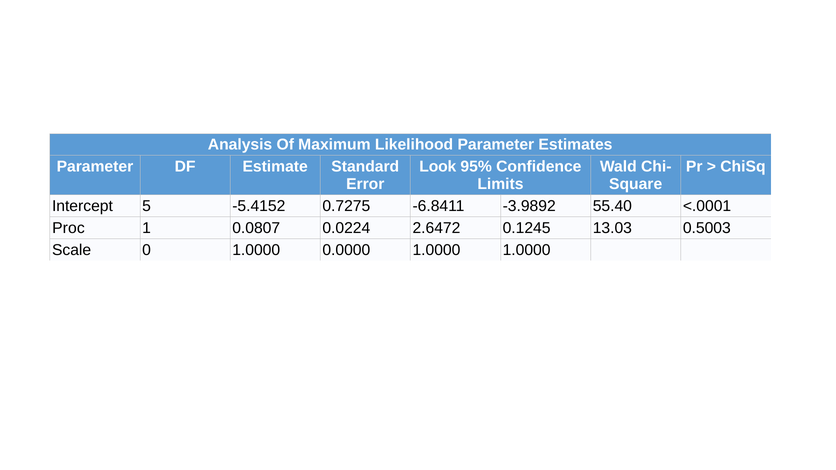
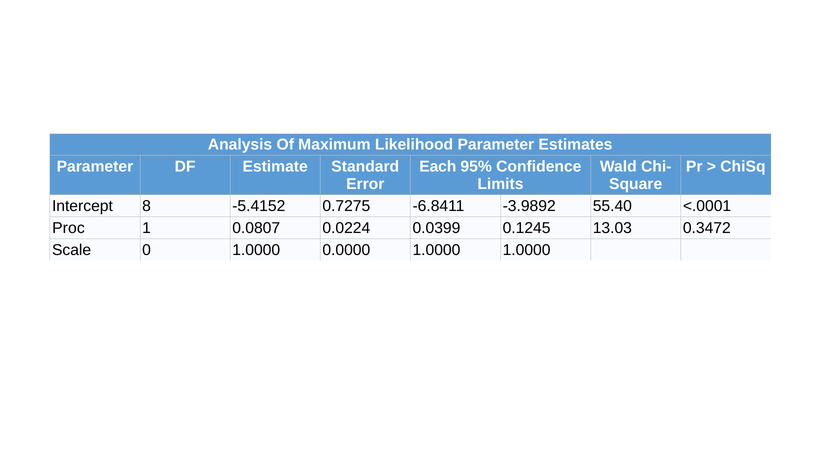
Look: Look -> Each (438, 167)
5: 5 -> 8 (147, 206)
2.6472: 2.6472 -> 0.0399 (436, 228)
0.5003: 0.5003 -> 0.3472 (707, 228)
